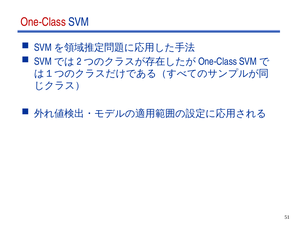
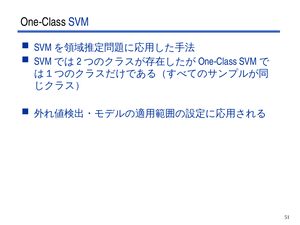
One-Class colour: red -> black (43, 22)
